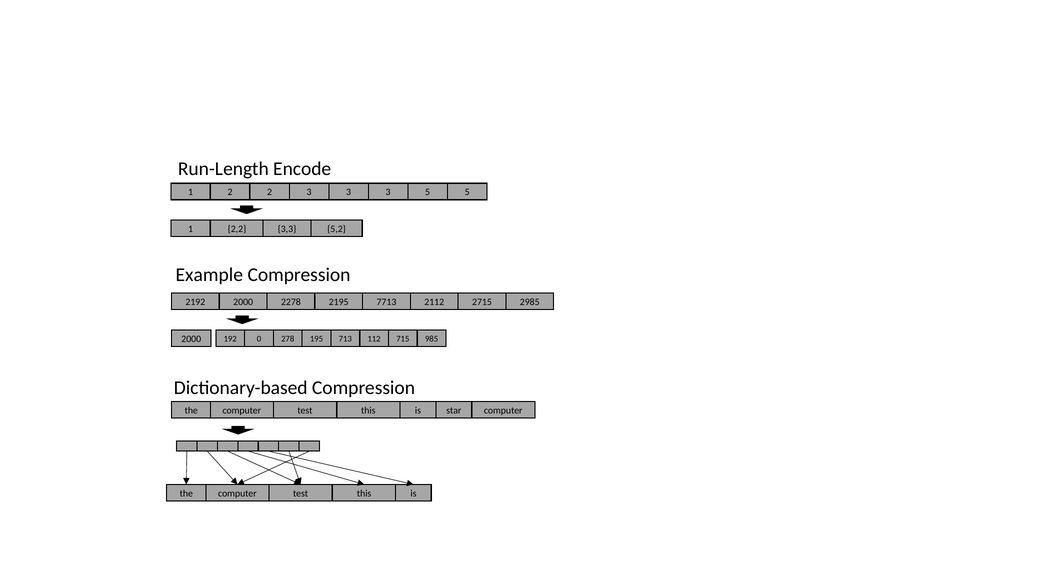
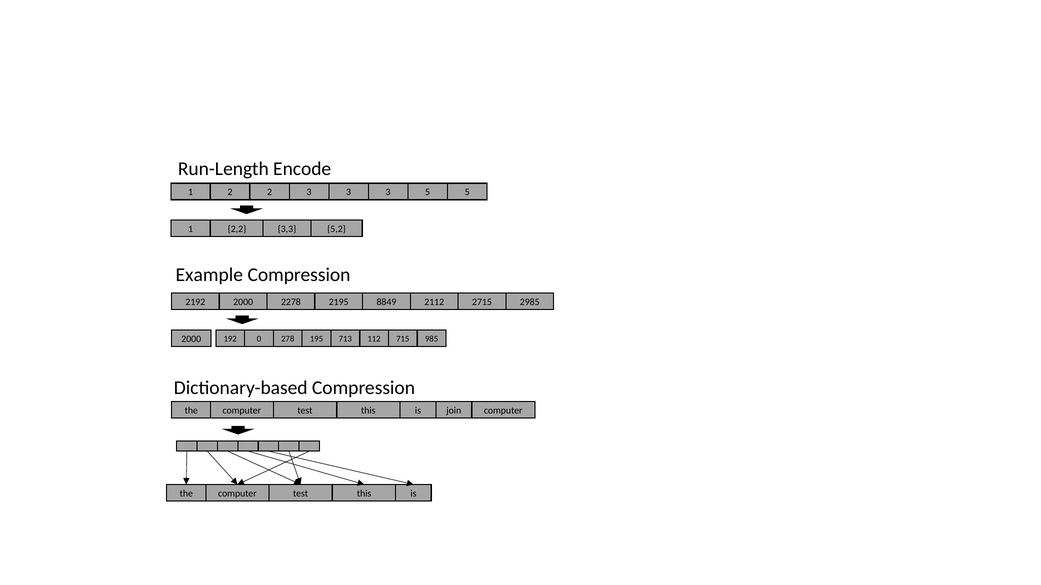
7713: 7713 -> 8849 (386, 302)
star: star -> join (454, 411)
